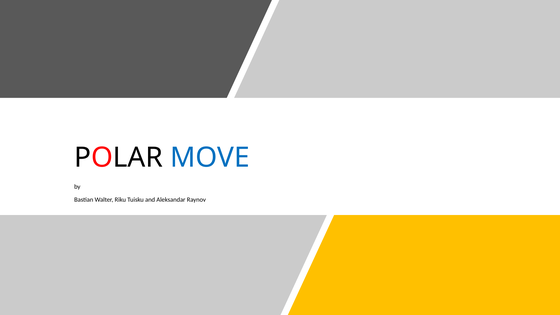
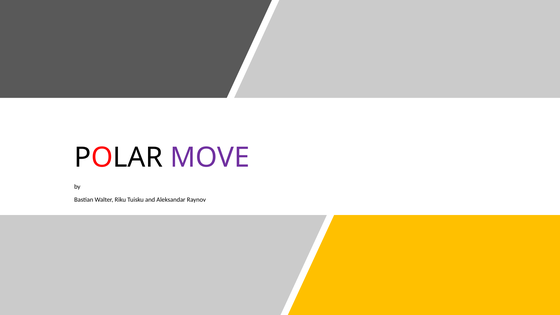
MOVE colour: blue -> purple (210, 158)
